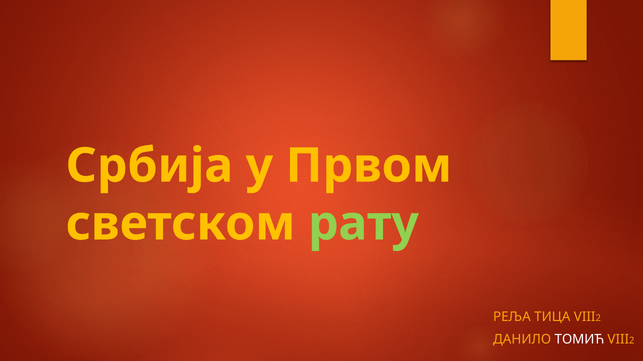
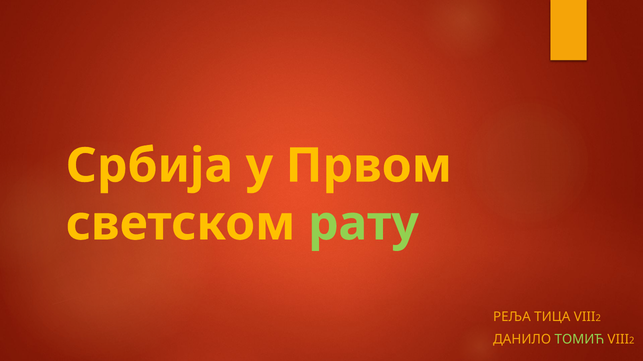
ТОМИЋ colour: white -> light green (579, 340)
